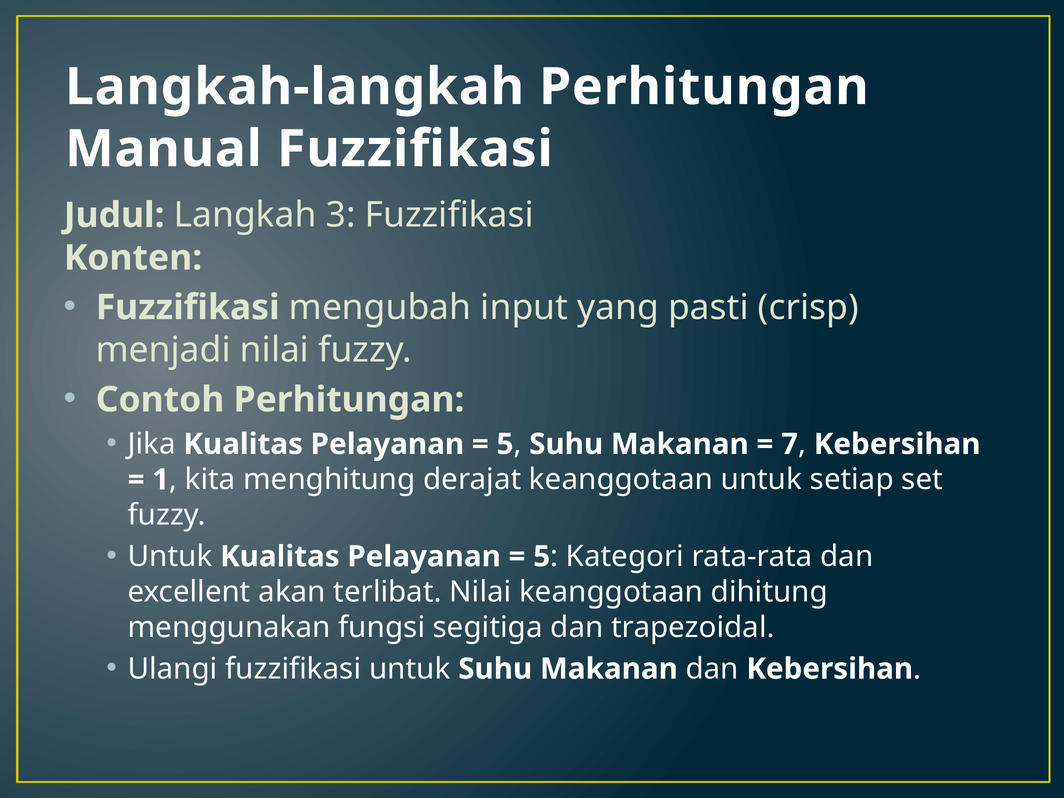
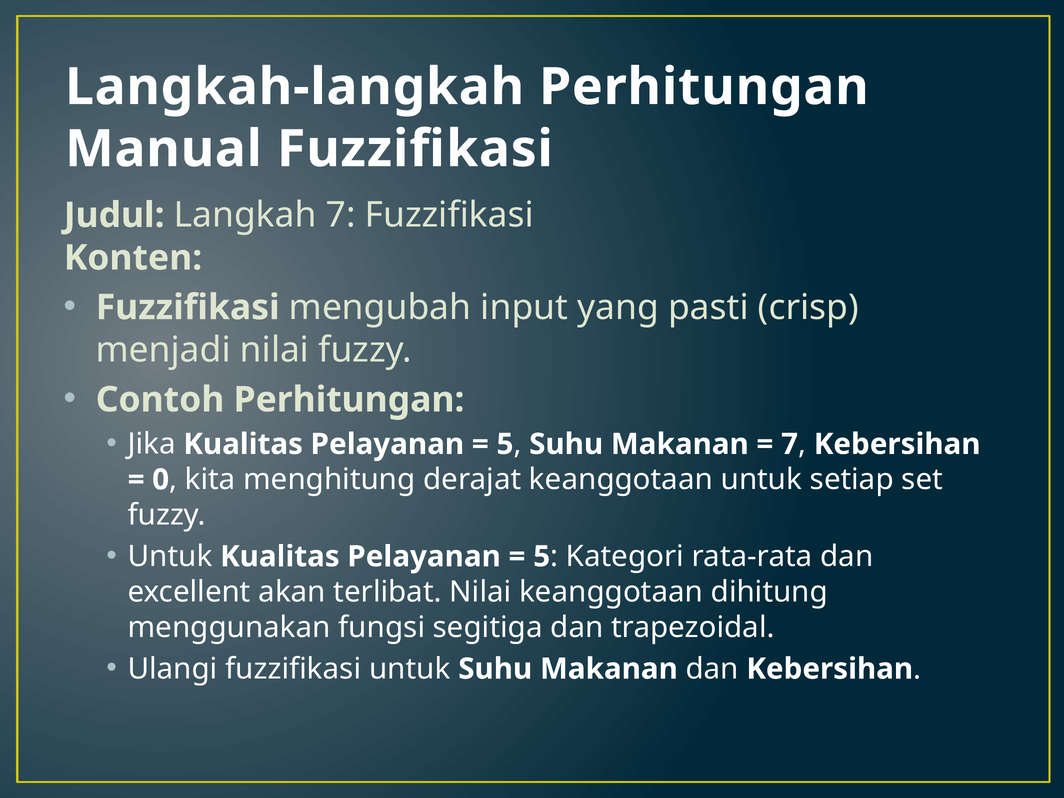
Langkah 3: 3 -> 7 (341, 215)
1: 1 -> 0 (161, 480)
